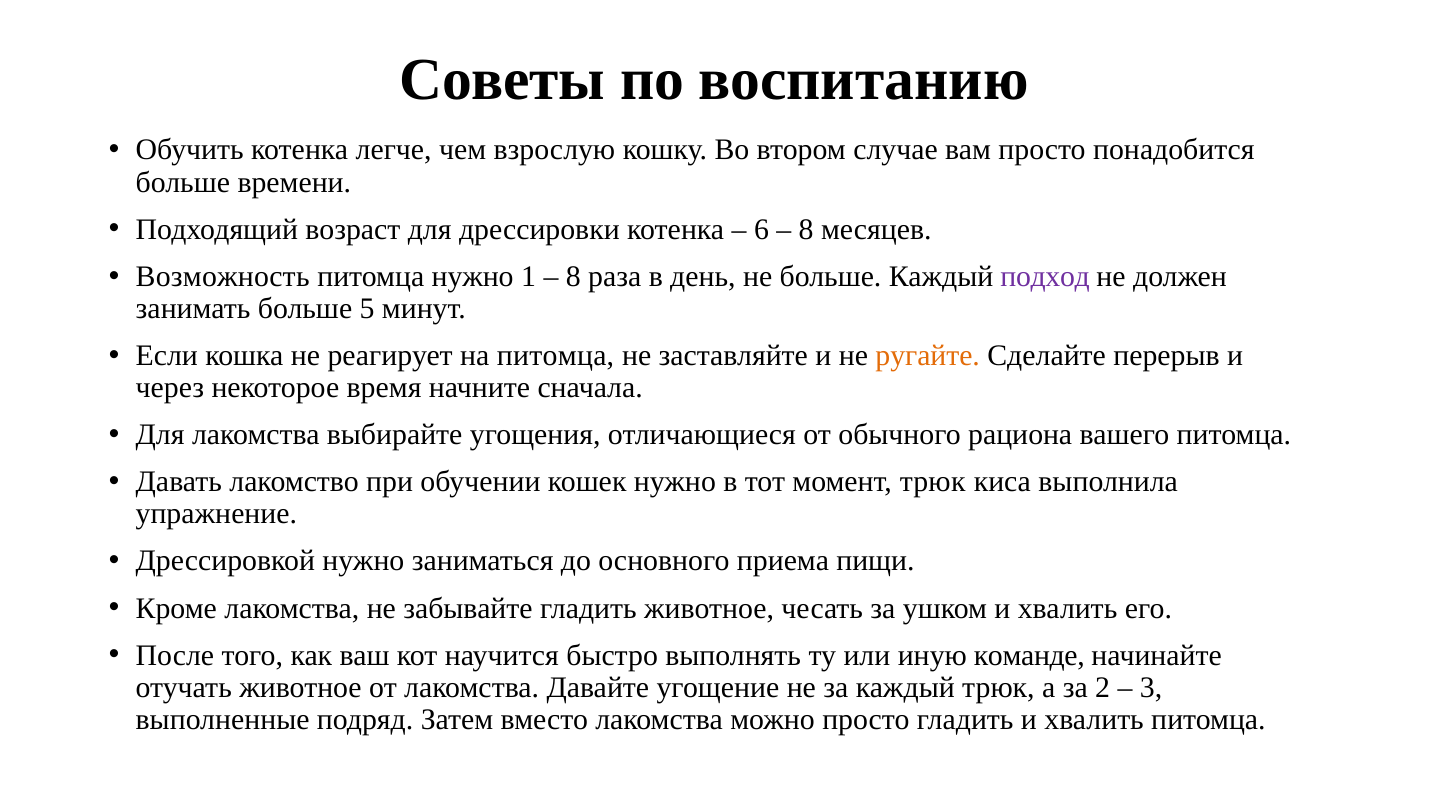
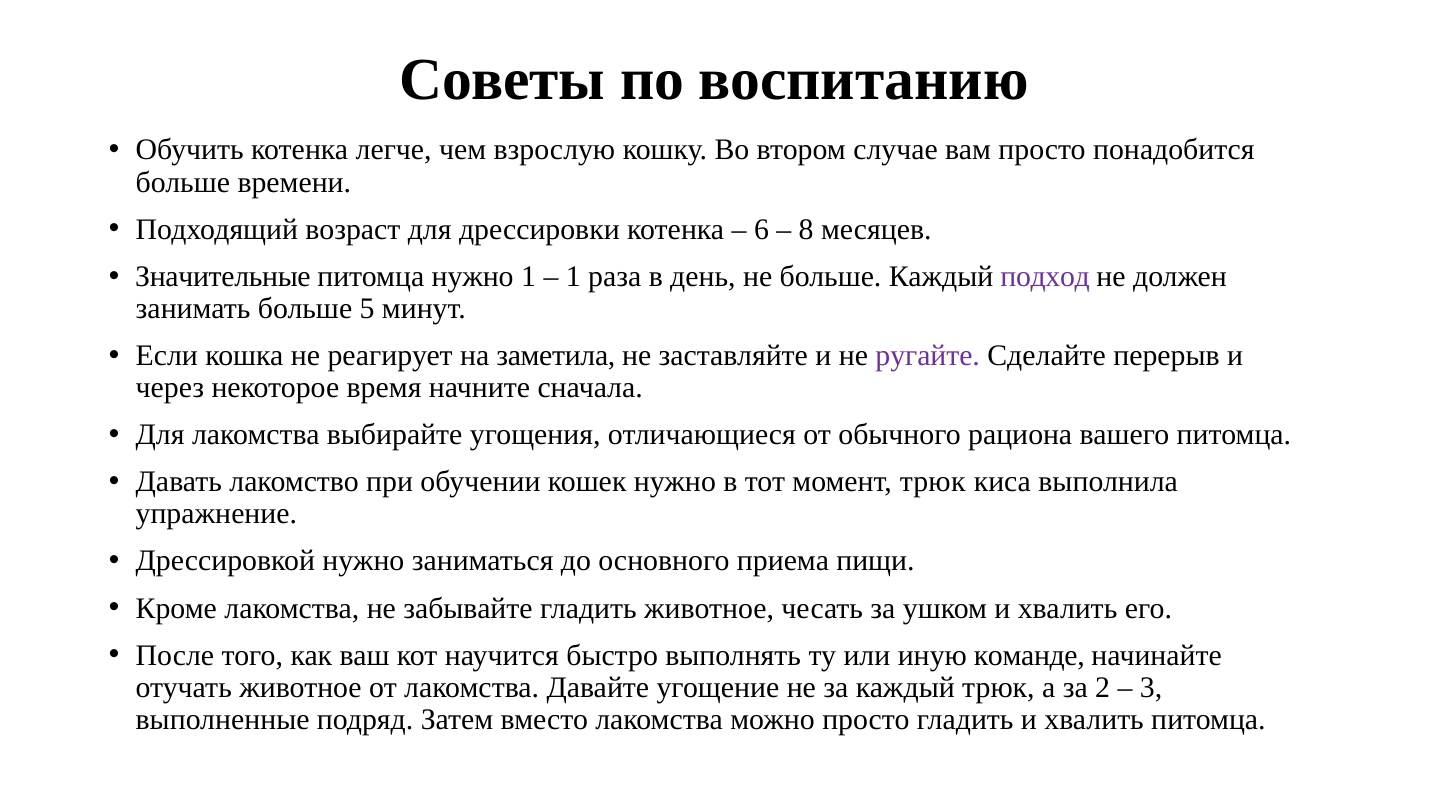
Возможность: Возможность -> Значительные (223, 276)
8: 8 -> 1 (573, 276)
на питомца: питомца -> заметила (556, 356)
ругайте colour: orange -> purple (928, 356)
